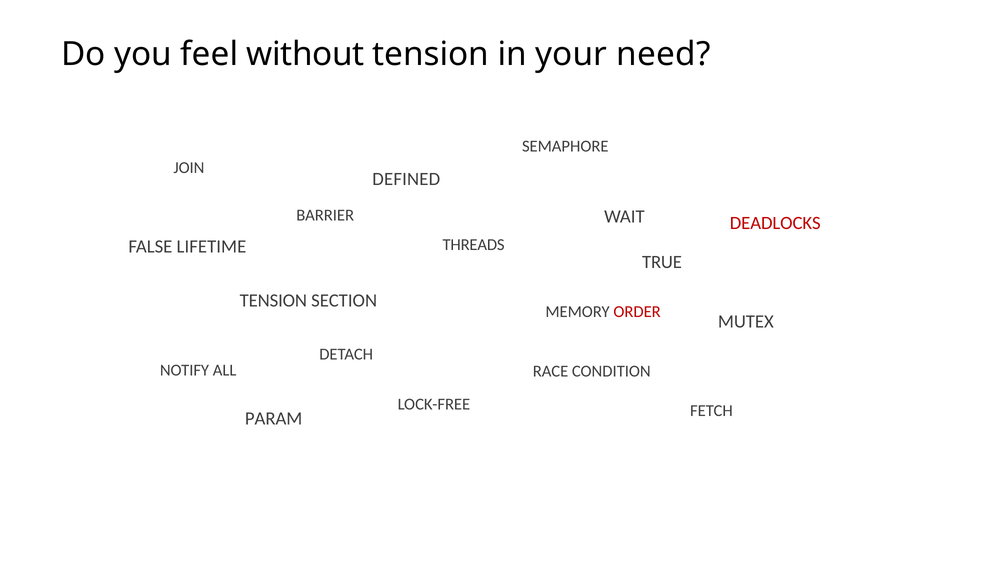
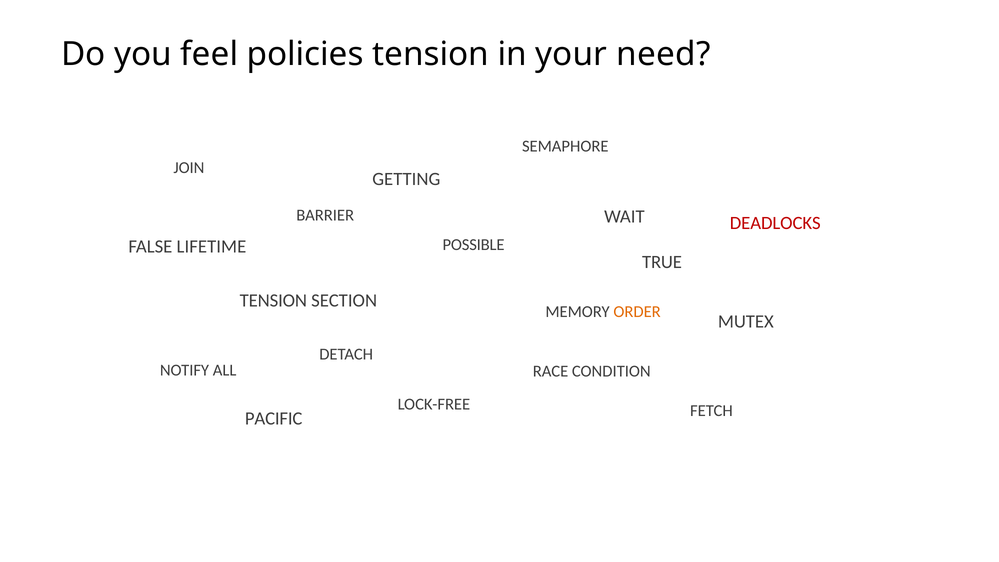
without: without -> policies (305, 54)
DEFINED: DEFINED -> GETTING (406, 179)
THREADS: THREADS -> POSSIBLE (474, 245)
ORDER colour: red -> orange (637, 312)
PARAM: PARAM -> PACIFIC (274, 418)
